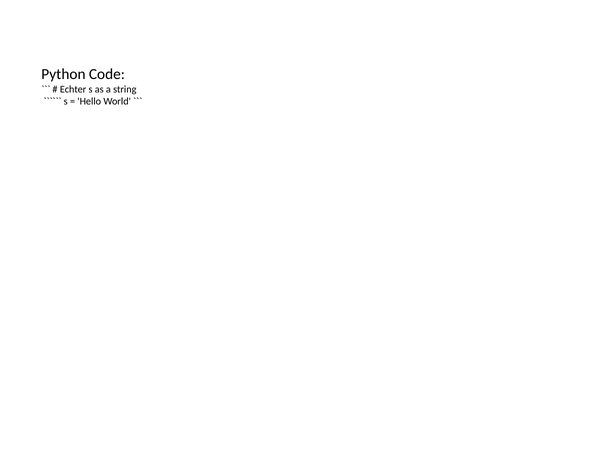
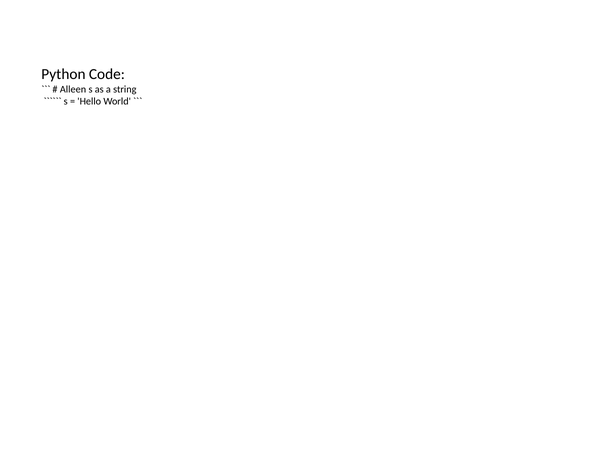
Echter: Echter -> Alleen (73, 89)
